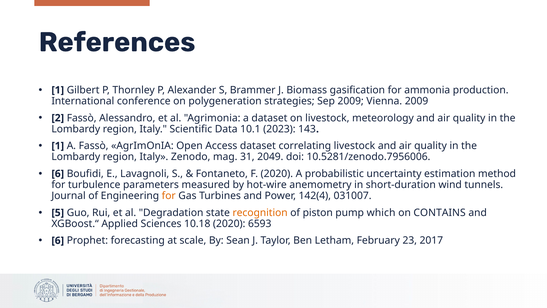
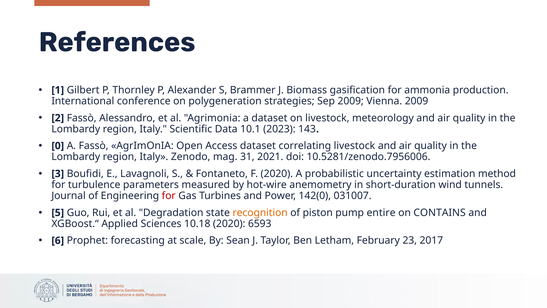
1: 1 -> 0 (58, 146)
2049: 2049 -> 2021 (270, 157)
6: 6 -> 3 (58, 174)
for colour: orange -> red (169, 196)
142(4: 142(4 -> 142(0 (315, 196)
which: which -> entire (381, 212)
